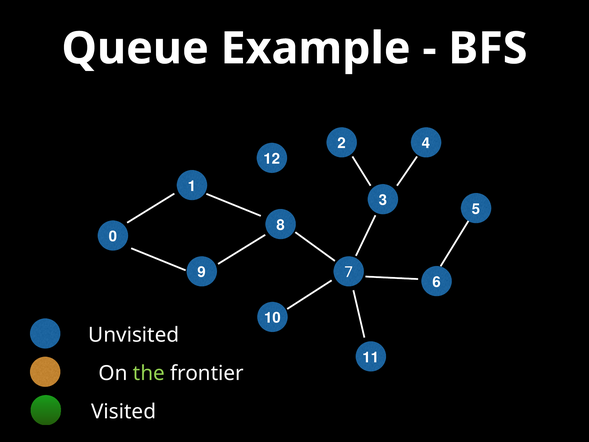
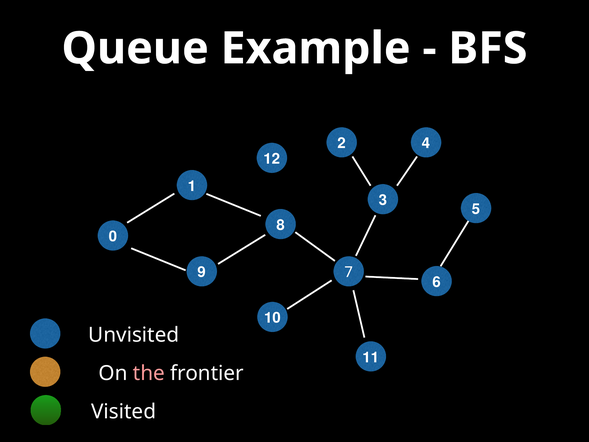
the colour: light green -> pink (149, 373)
